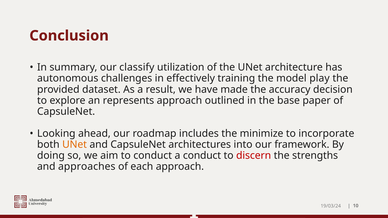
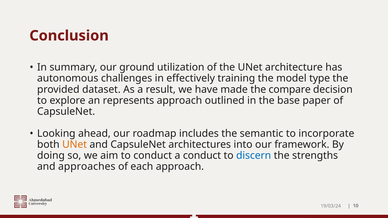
classify: classify -> ground (137, 67)
play: play -> type (320, 78)
accuracy: accuracy -> compare (290, 89)
minimize: minimize -> semantic (262, 134)
discern colour: red -> blue (254, 156)
